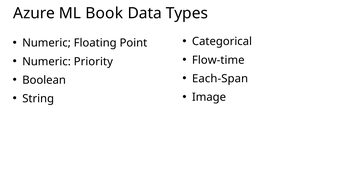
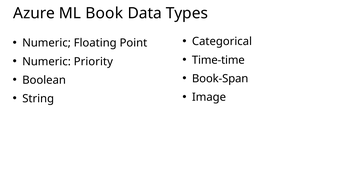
Flow-time: Flow-time -> Time-time (218, 60)
Each-Span: Each-Span -> Book-Span (220, 78)
